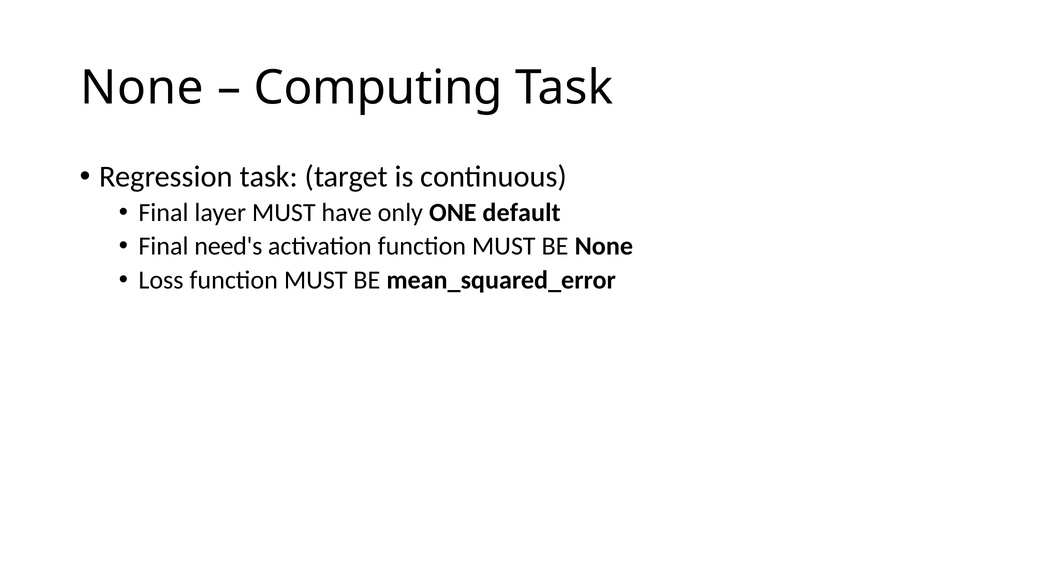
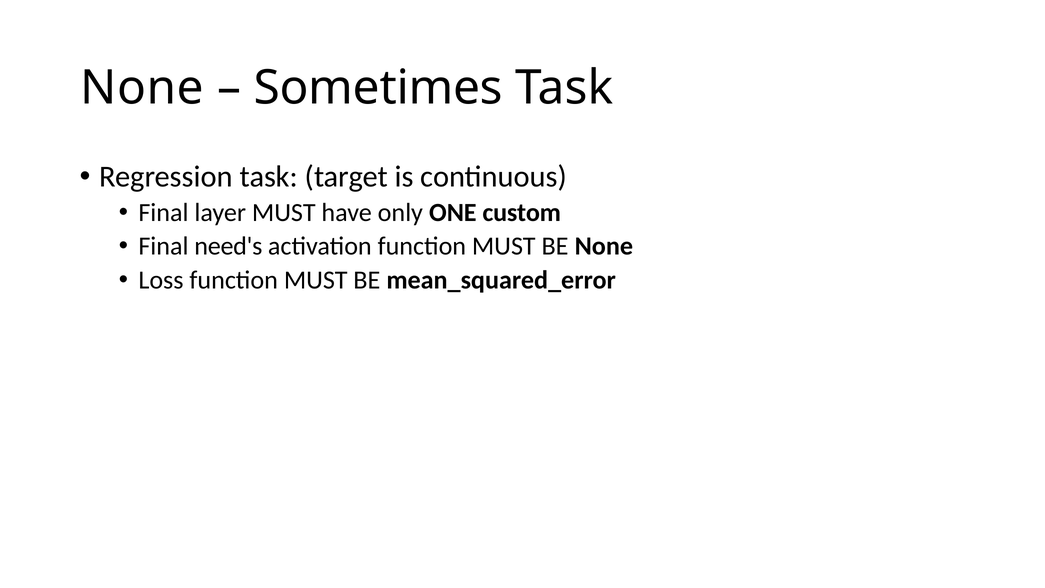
Computing: Computing -> Sometimes (378, 88)
default: default -> custom (522, 213)
